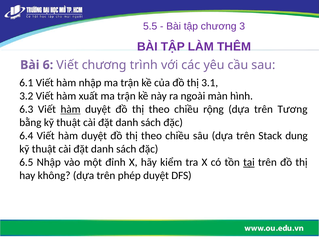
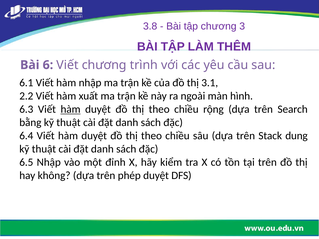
5.5: 5.5 -> 3.8 (150, 26)
3.2: 3.2 -> 2.2 (26, 96)
Tương: Tương -> Search (293, 109)
tại underline: present -> none (249, 162)
